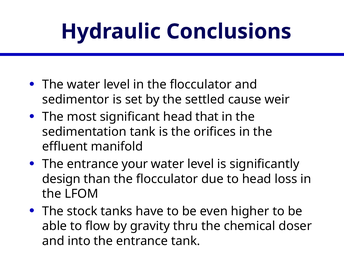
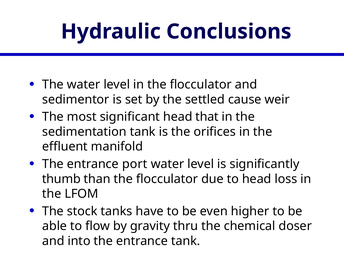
your: your -> port (135, 164)
design: design -> thumb (61, 179)
